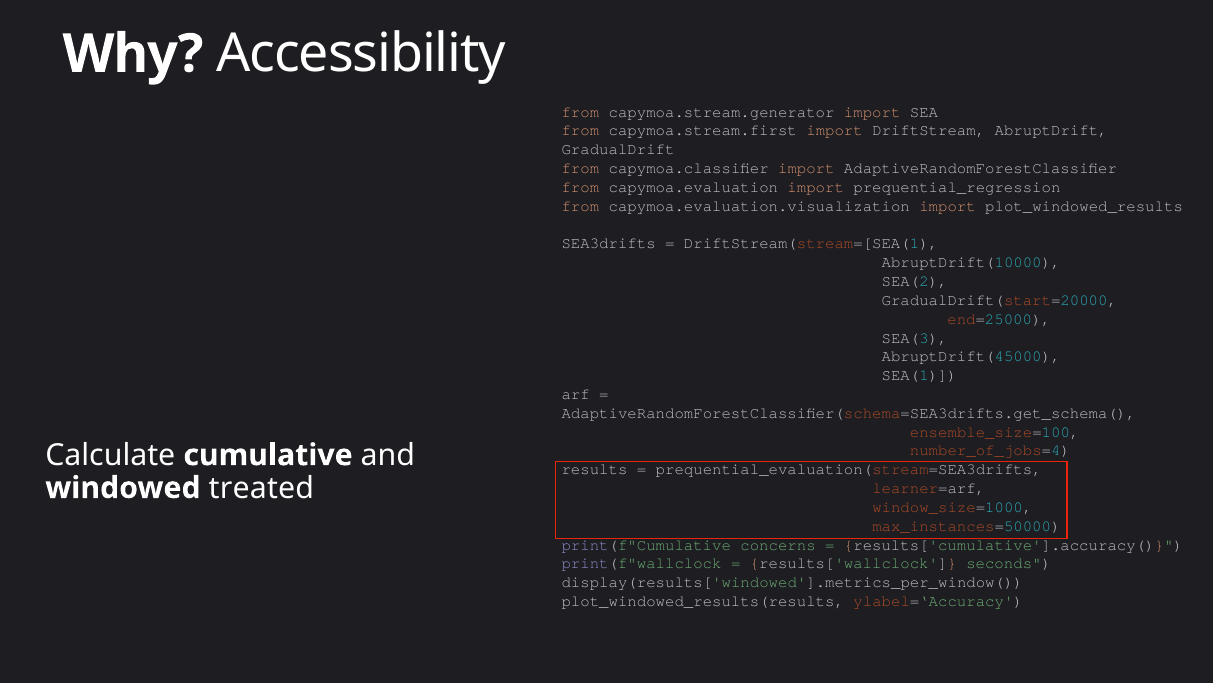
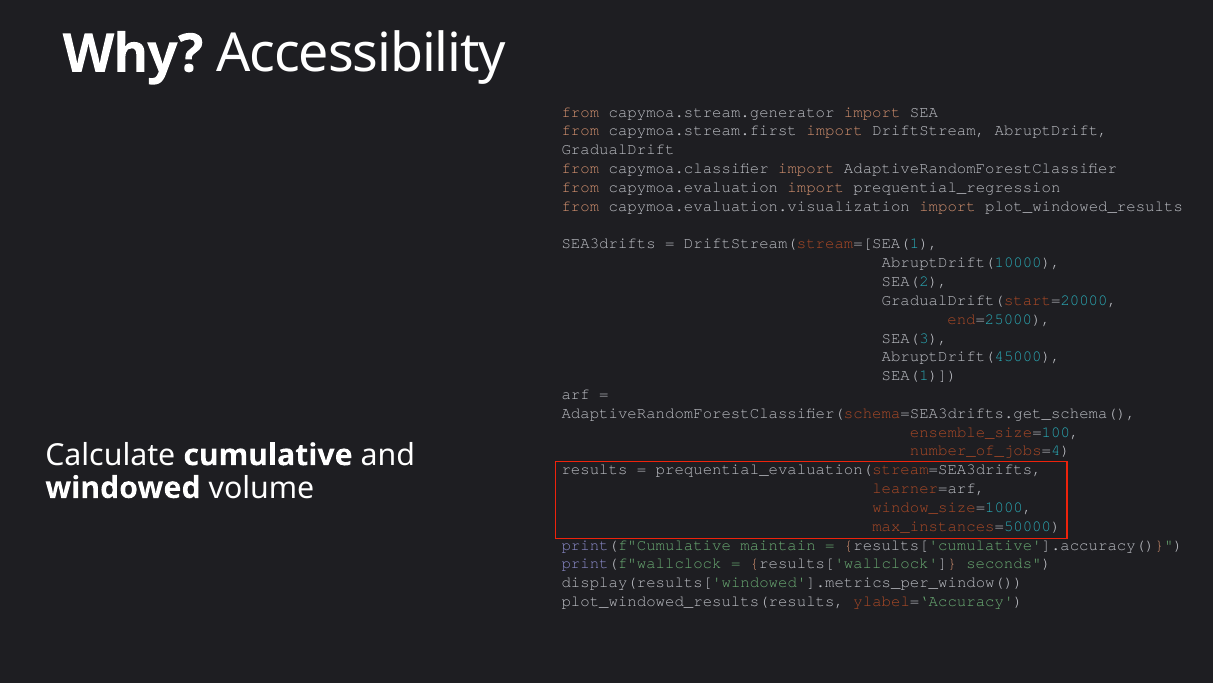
treated: treated -> volume (261, 488)
concerns: concerns -> maintain (778, 544)
